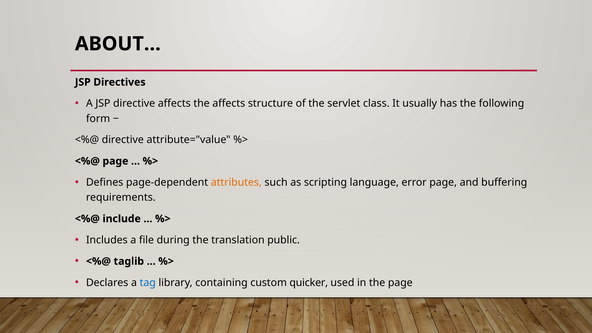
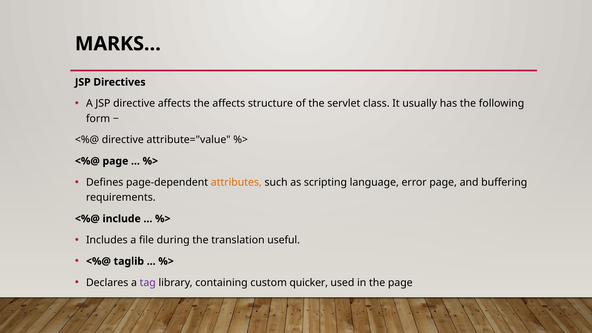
ABOUT…: ABOUT… -> MARKS… (118, 44)
public: public -> useful (284, 240)
tag colour: blue -> purple (148, 283)
